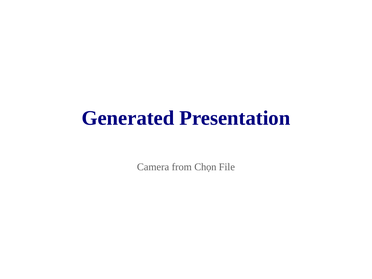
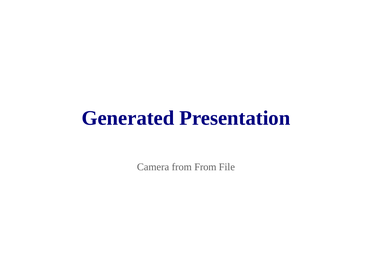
from Chọn: Chọn -> From (205, 167)
